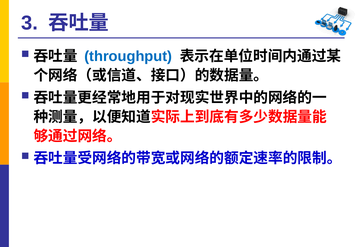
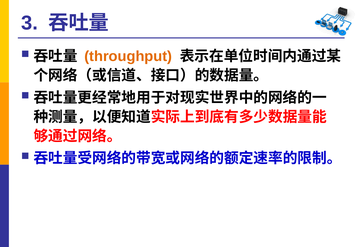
throughput colour: blue -> orange (128, 56)
